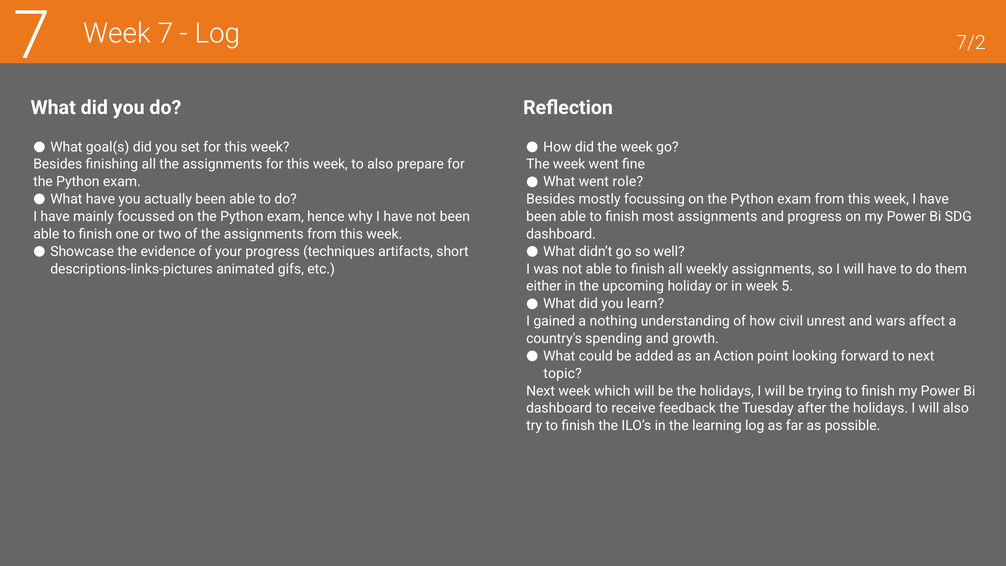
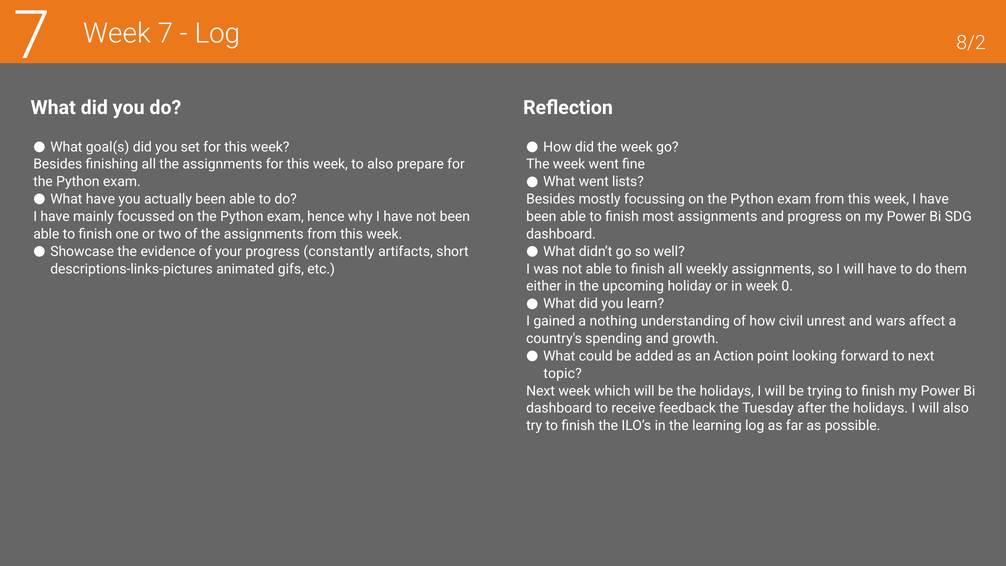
7/2: 7/2 -> 8/2 (971, 43)
role: role -> lists (628, 182)
techniques: techniques -> constantly (339, 251)
5: 5 -> 0 (787, 286)
